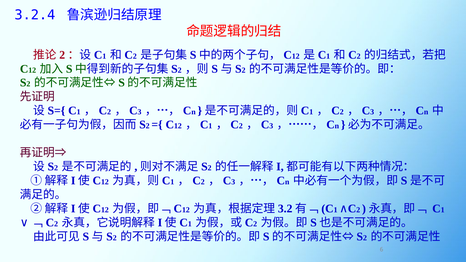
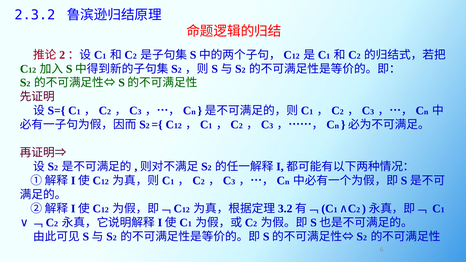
3.2.4: 3.2.4 -> 2.3.2 (35, 15)
